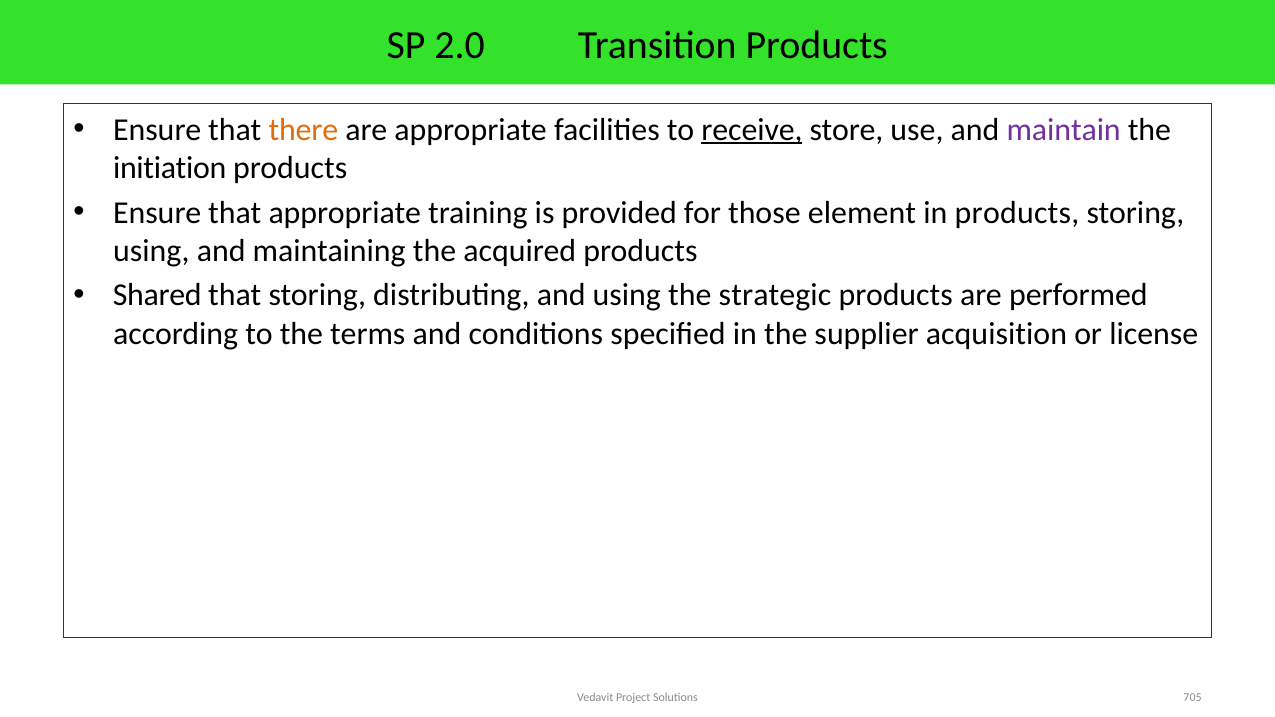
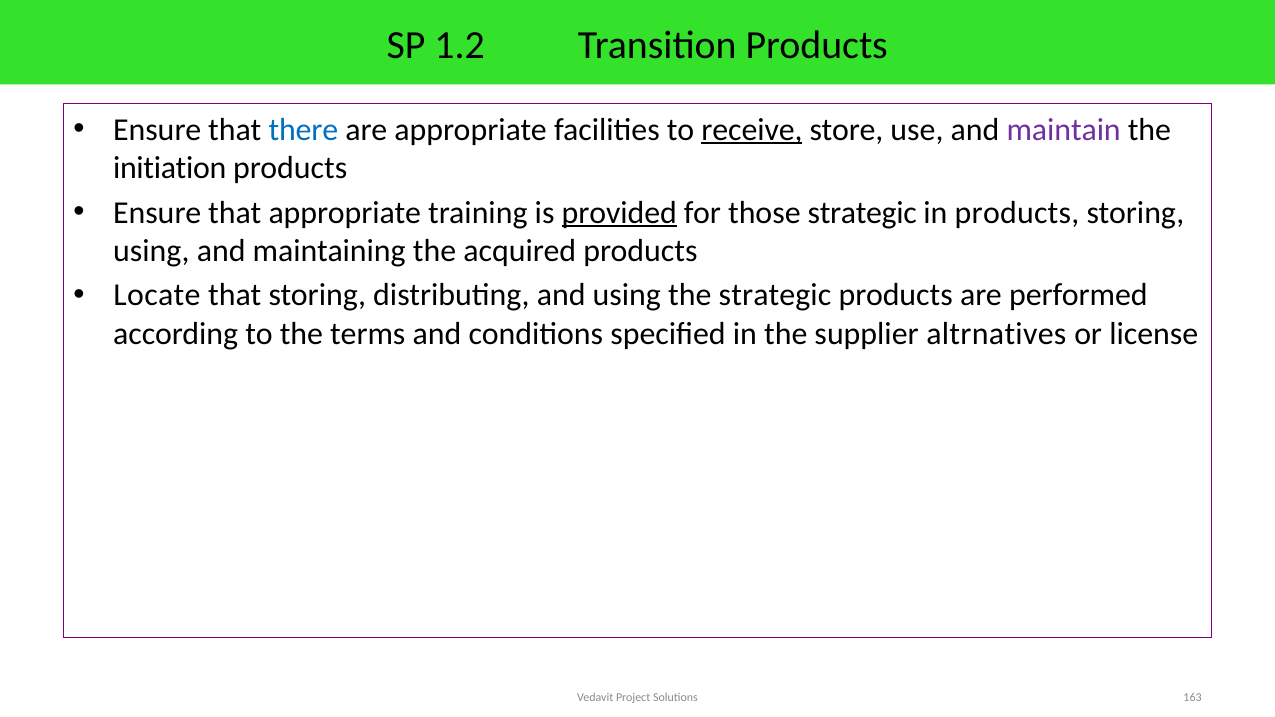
2.0: 2.0 -> 1.2 (460, 45)
there colour: orange -> blue (303, 130)
provided underline: none -> present (619, 213)
those element: element -> strategic (862, 213)
Shared: Shared -> Locate (157, 295)
acquisition: acquisition -> altrnatives (996, 334)
705: 705 -> 163 (1193, 697)
